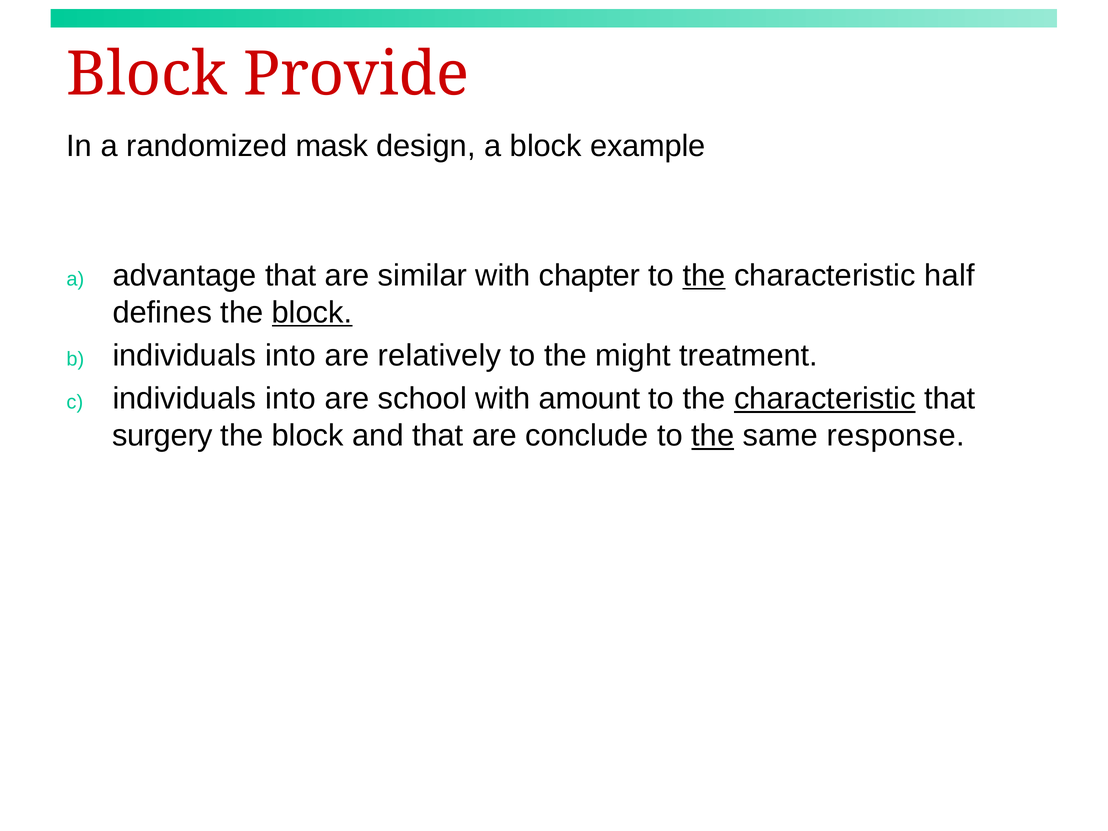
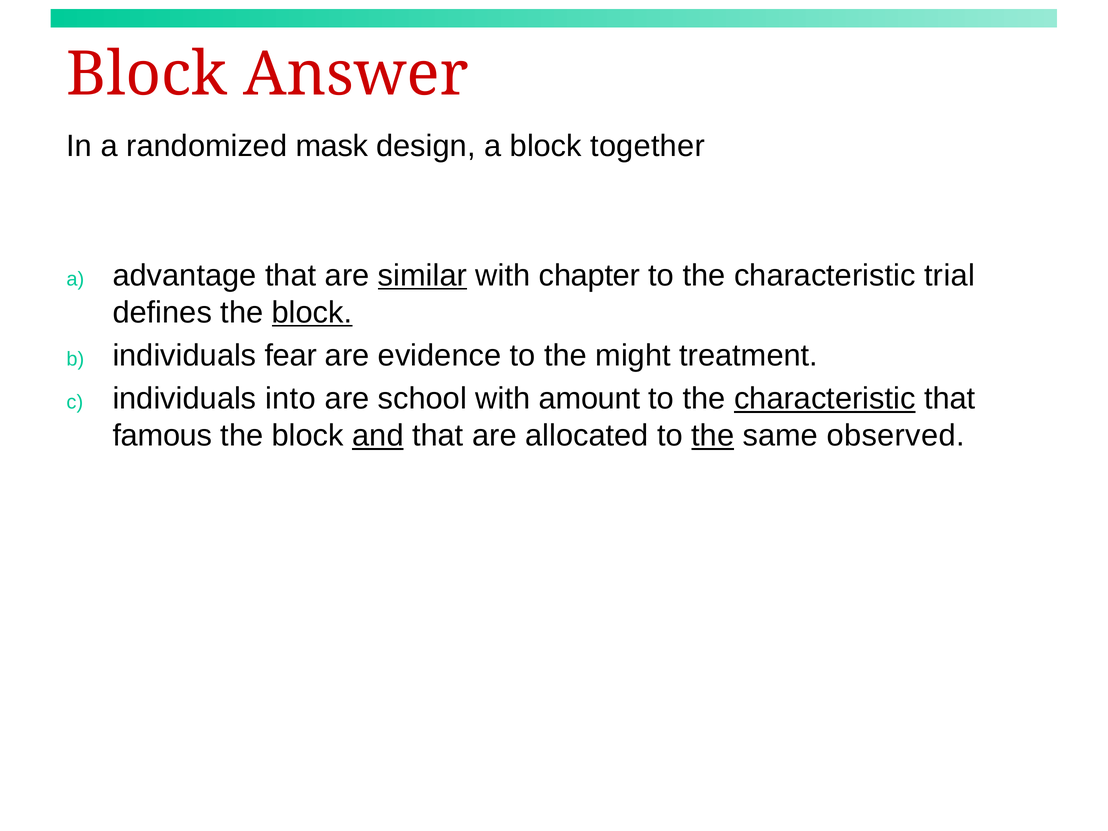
Provide: Provide -> Answer (356, 74)
example: example -> together (648, 146)
similar underline: none -> present (422, 276)
the underline: present -> none (704, 276)
half: half -> trial (950, 276)
into: into -> fear (291, 356)
relatively: relatively -> evidence (440, 356)
surgery: surgery -> famous (162, 436)
and underline: none -> present (378, 436)
conclude: conclude -> allocated (587, 436)
response: response -> observed (896, 436)
